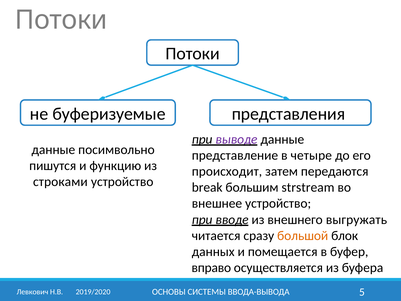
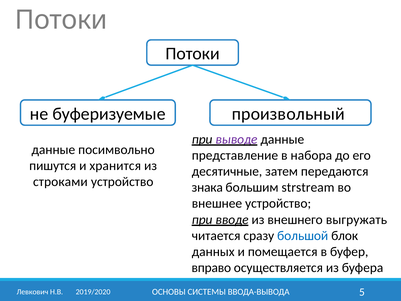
представления: представления -> произвольный (288, 114)
четыре: четыре -> набора (311, 155)
функцию: функцию -> хранится (115, 166)
происходит: происходит -> десятичные (227, 171)
break: break -> знака (207, 187)
большой colour: orange -> blue (303, 235)
